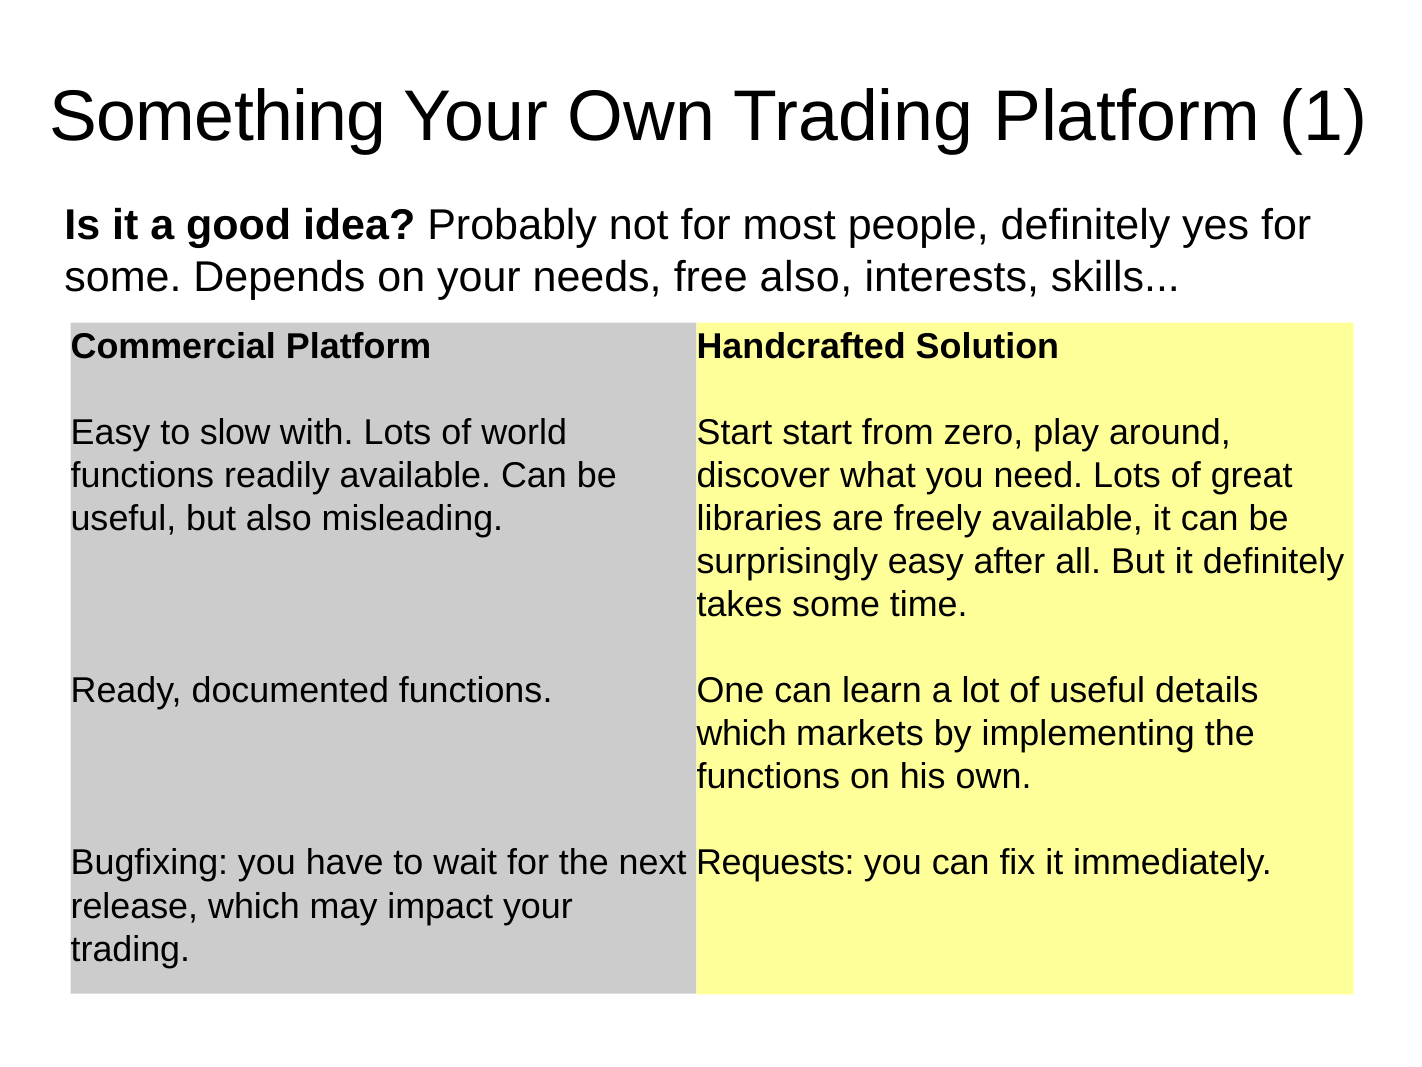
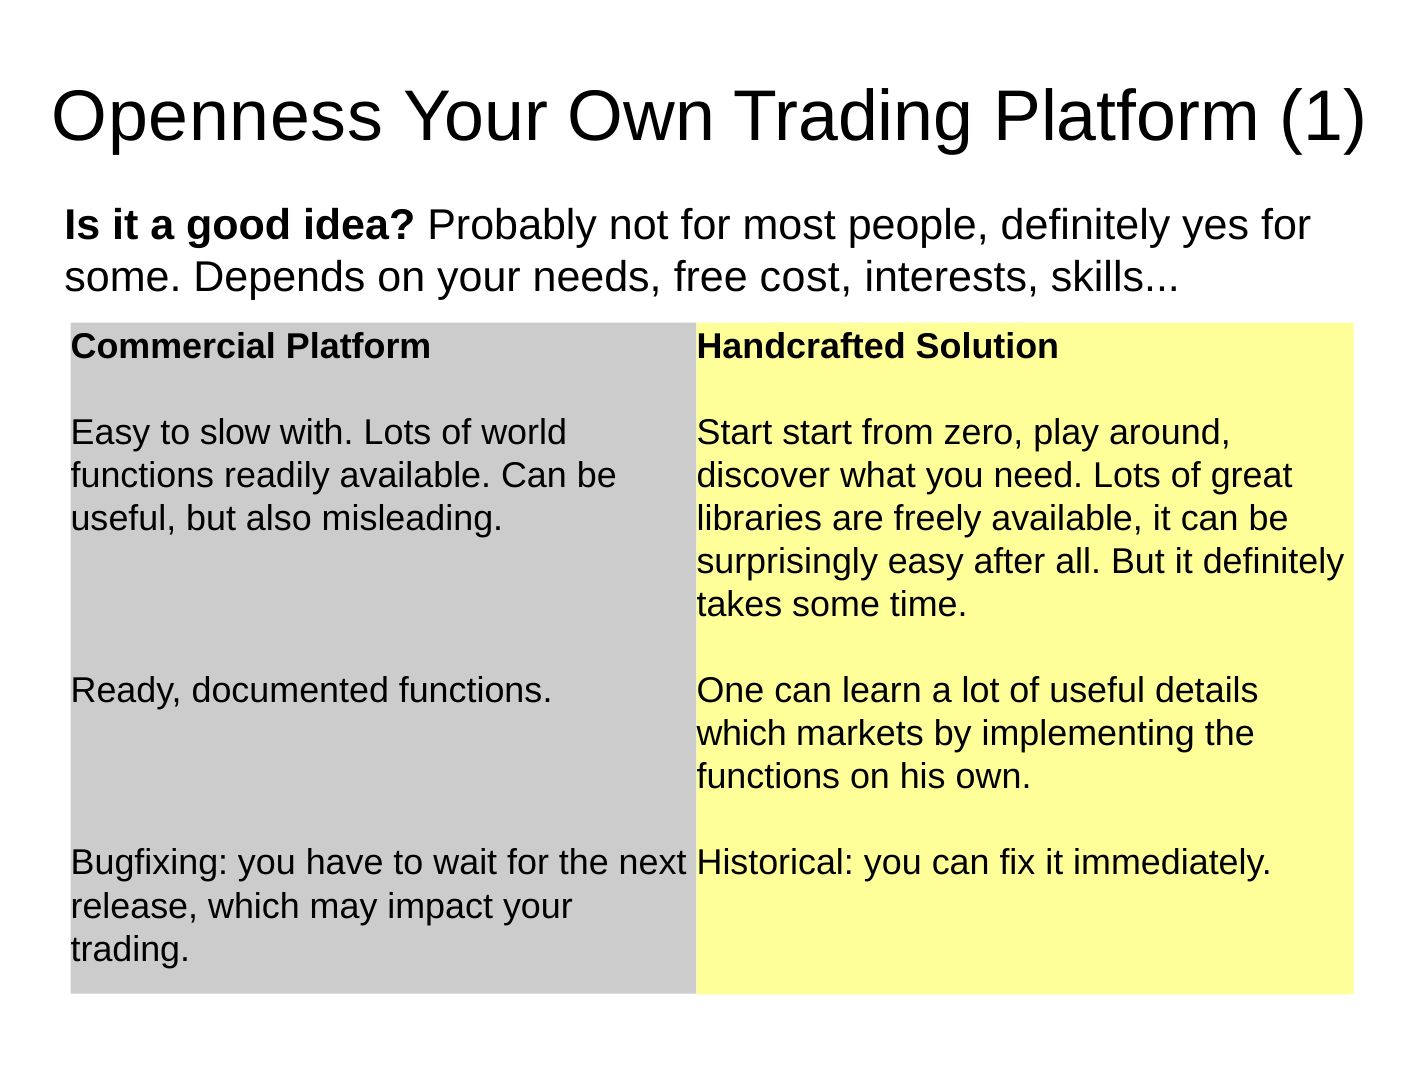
Something: Something -> Openness (217, 116)
free also: also -> cost (806, 277)
Requests: Requests -> Historical (775, 863)
